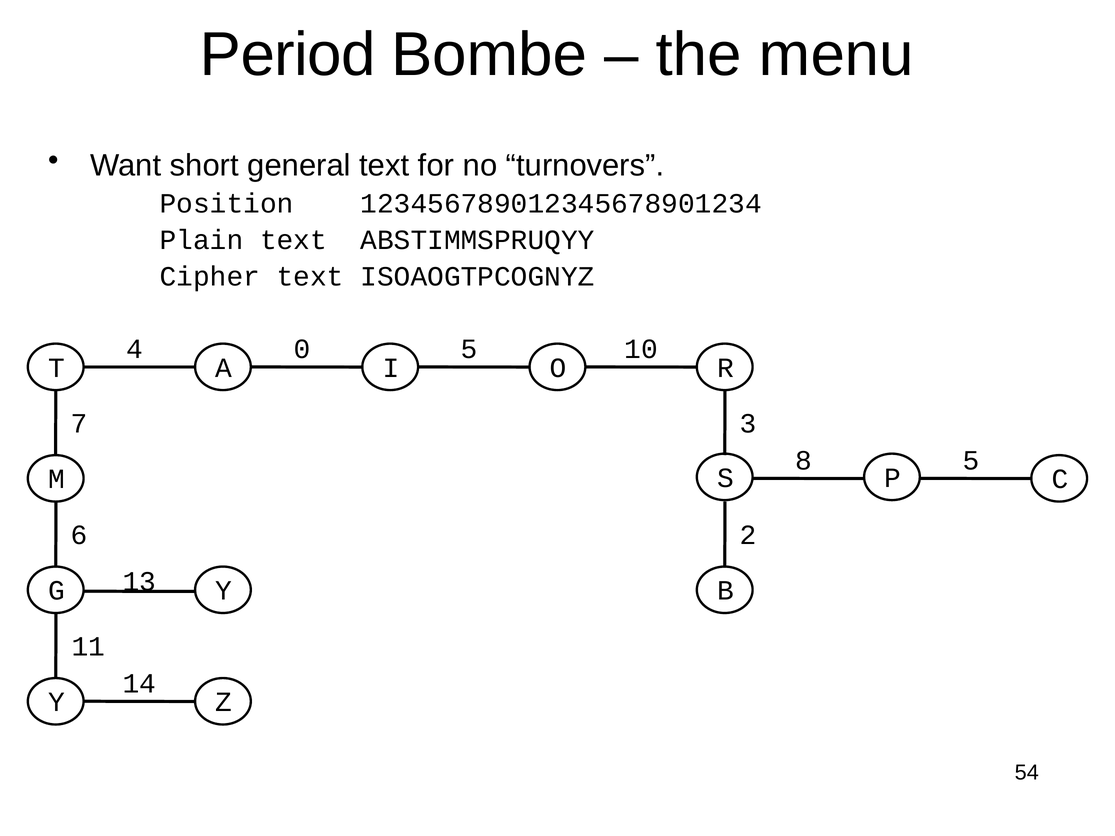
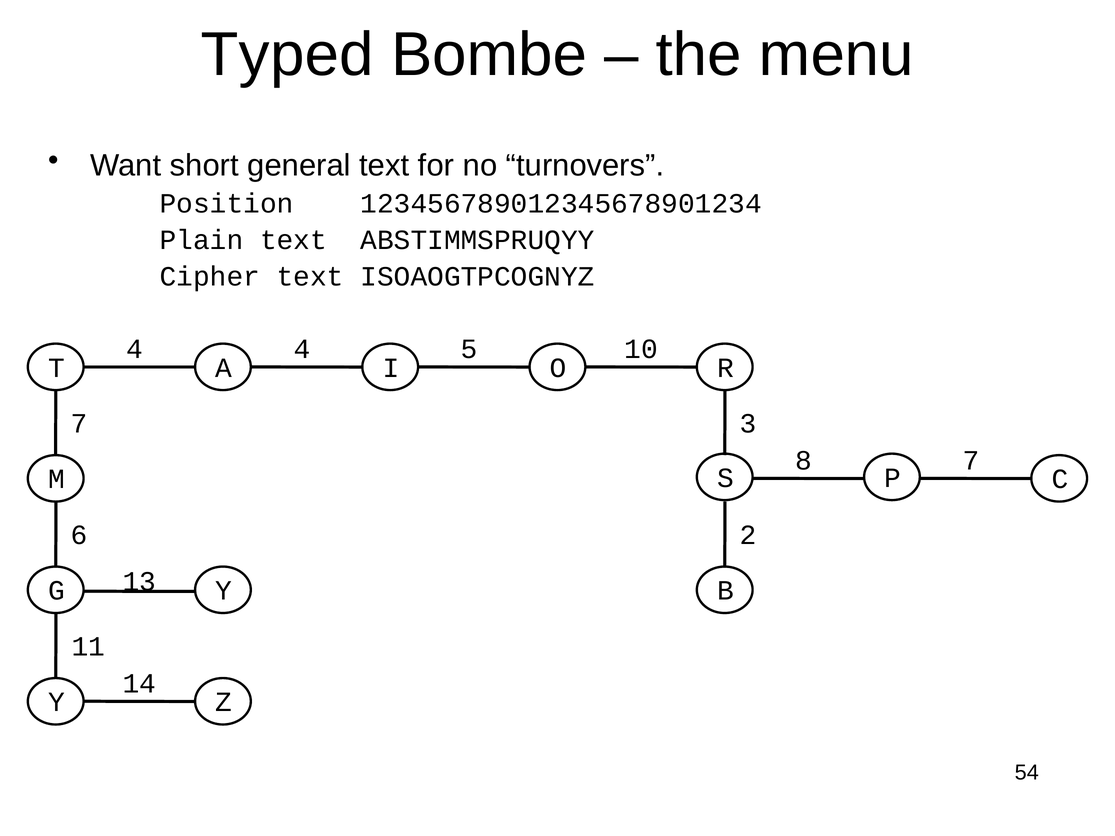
Period: Period -> Typed (287, 55)
4 0: 0 -> 4 (302, 349)
8 5: 5 -> 7 (971, 461)
